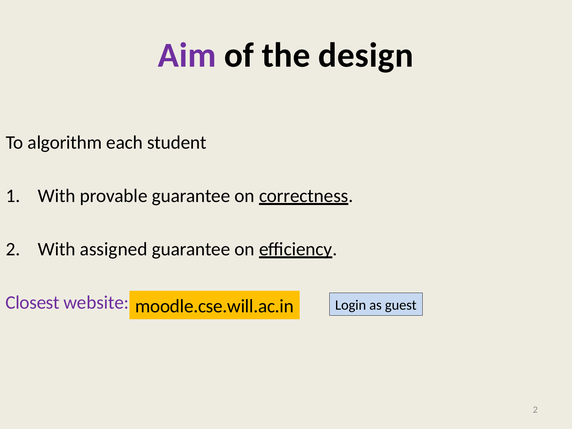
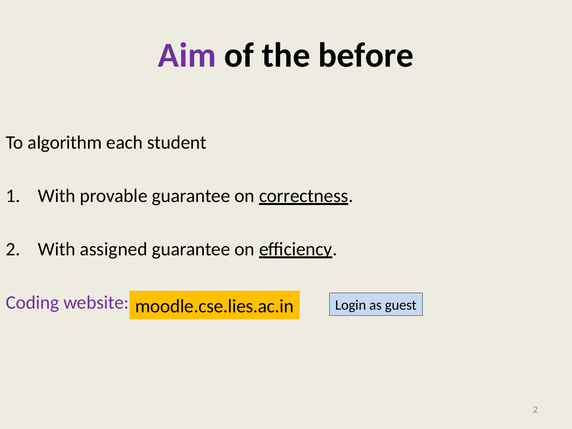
the design: design -> before (366, 55)
Closest: Closest -> Coding (32, 303)
moodle.cse.will.ac.in: moodle.cse.will.ac.in -> moodle.cse.lies.ac.in (214, 306)
